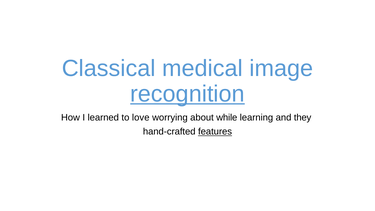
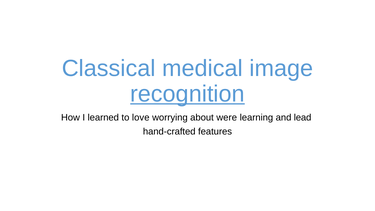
while: while -> were (227, 118)
they: they -> lead (303, 118)
features underline: present -> none (215, 132)
